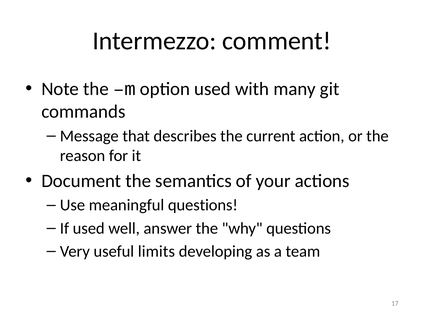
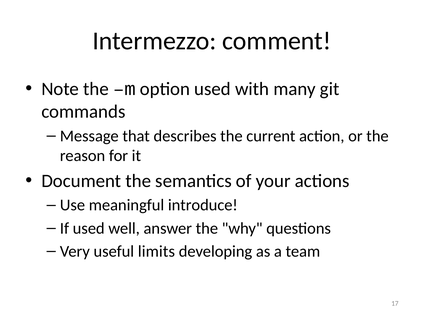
meaningful questions: questions -> introduce (203, 205)
